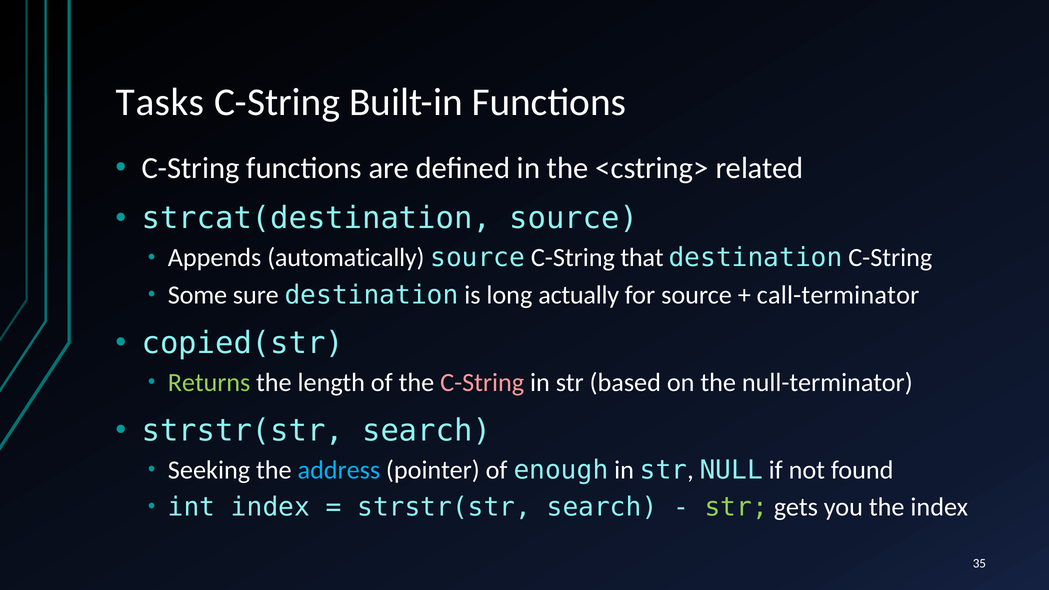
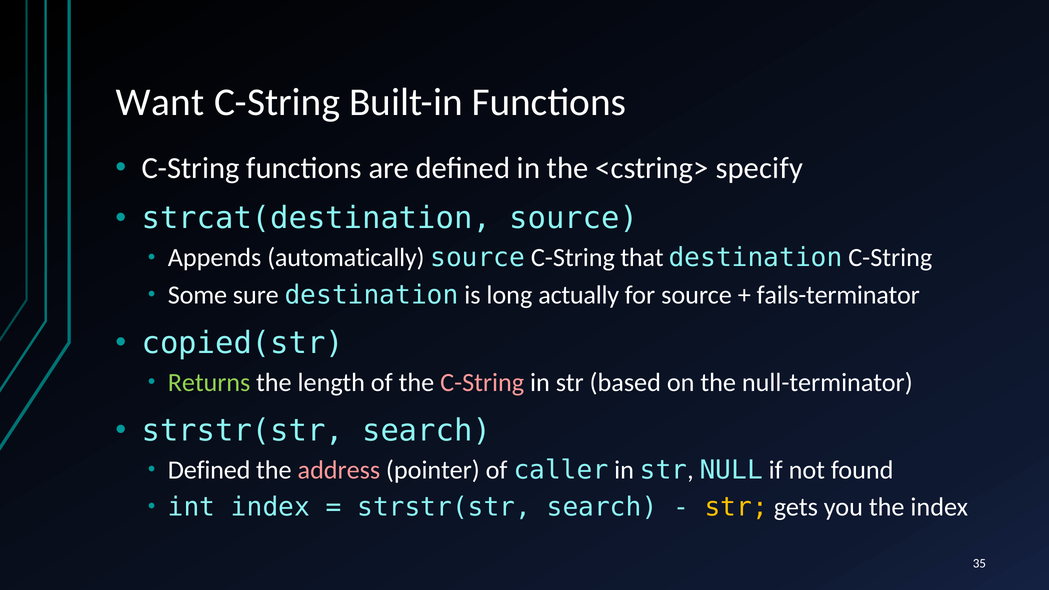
Tasks: Tasks -> Want (160, 102)
related: related -> specify (759, 168)
call-terminator: call-terminator -> fails-terminator (838, 295)
Seeking: Seeking -> Defined (209, 470)
address colour: light blue -> pink (339, 470)
enough: enough -> caller (561, 470)
str colour: light green -> yellow (736, 507)
